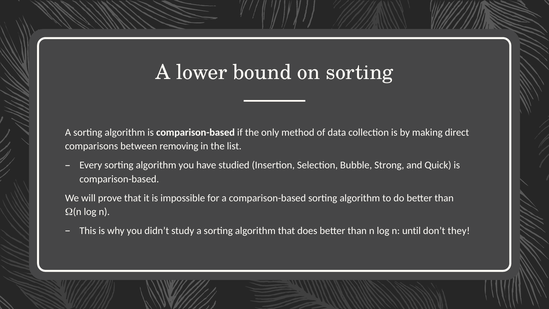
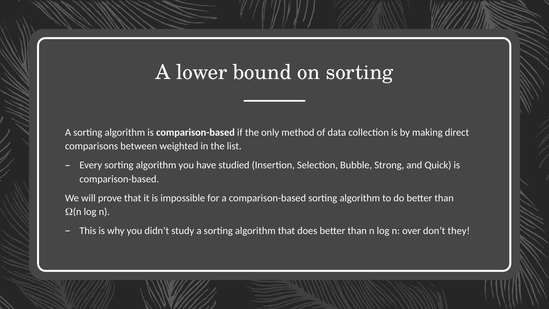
removing: removing -> weighted (179, 146)
until: until -> over (411, 231)
